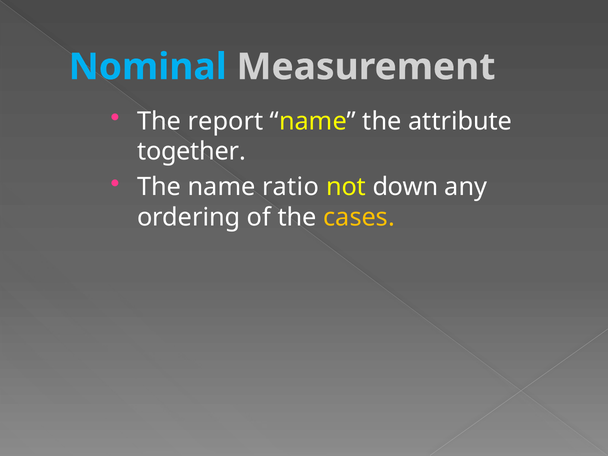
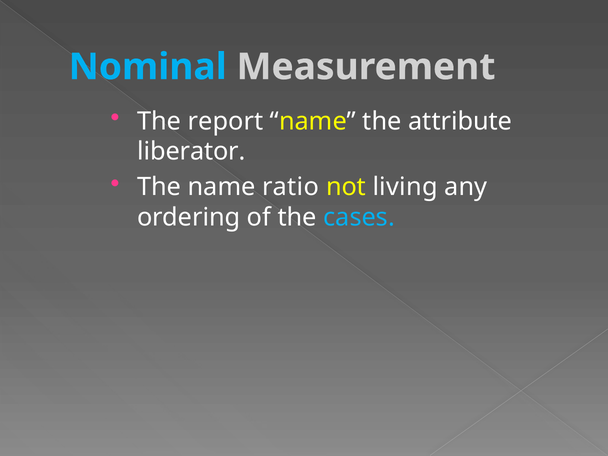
together: together -> liberator (191, 152)
down: down -> living (405, 187)
cases colour: yellow -> light blue (359, 218)
